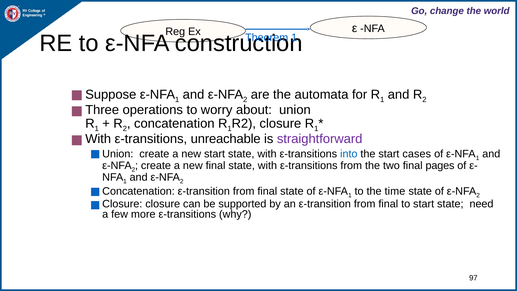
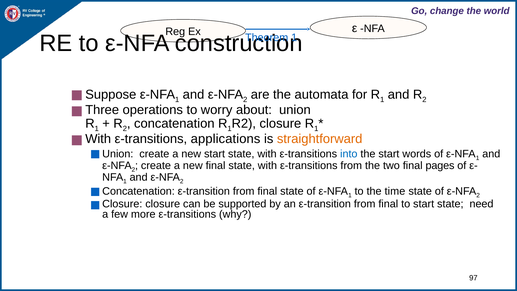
unreachable: unreachable -> applications (226, 139)
straightforward colour: purple -> orange (320, 139)
cases: cases -> words (417, 154)
